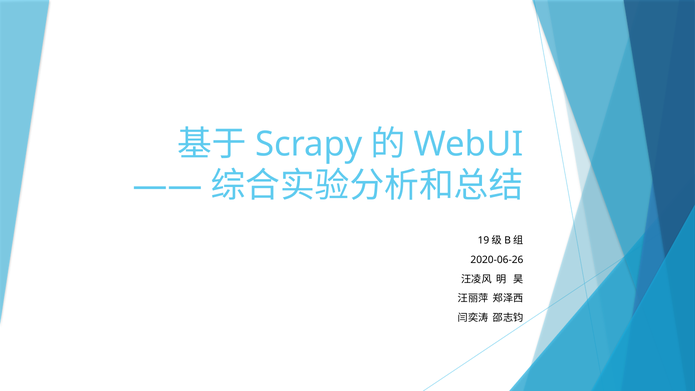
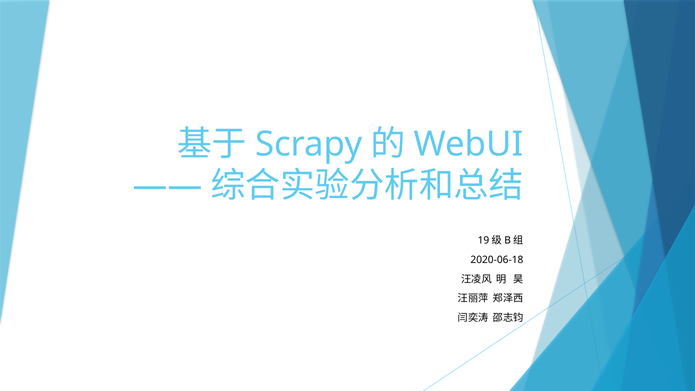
2020-06-26: 2020-06-26 -> 2020-06-18 (497, 260)
